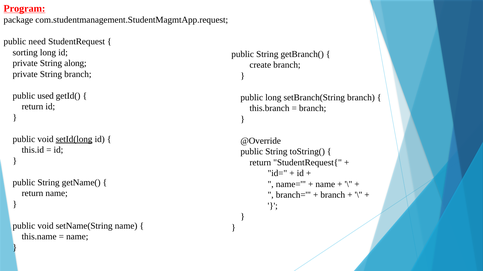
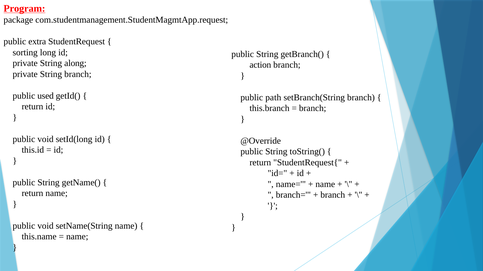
need: need -> extra (37, 42)
create: create -> action (260, 65)
public long: long -> path (273, 98)
setId(long underline: present -> none (74, 139)
